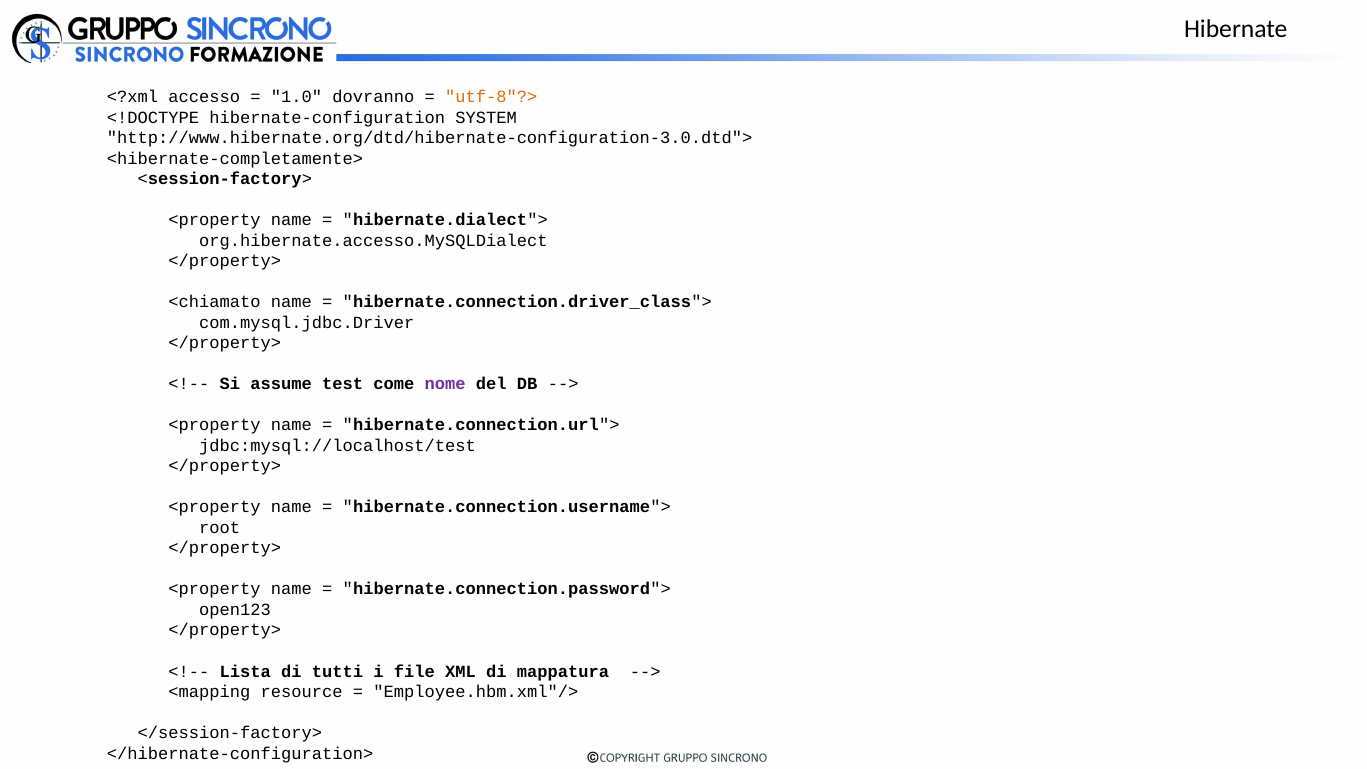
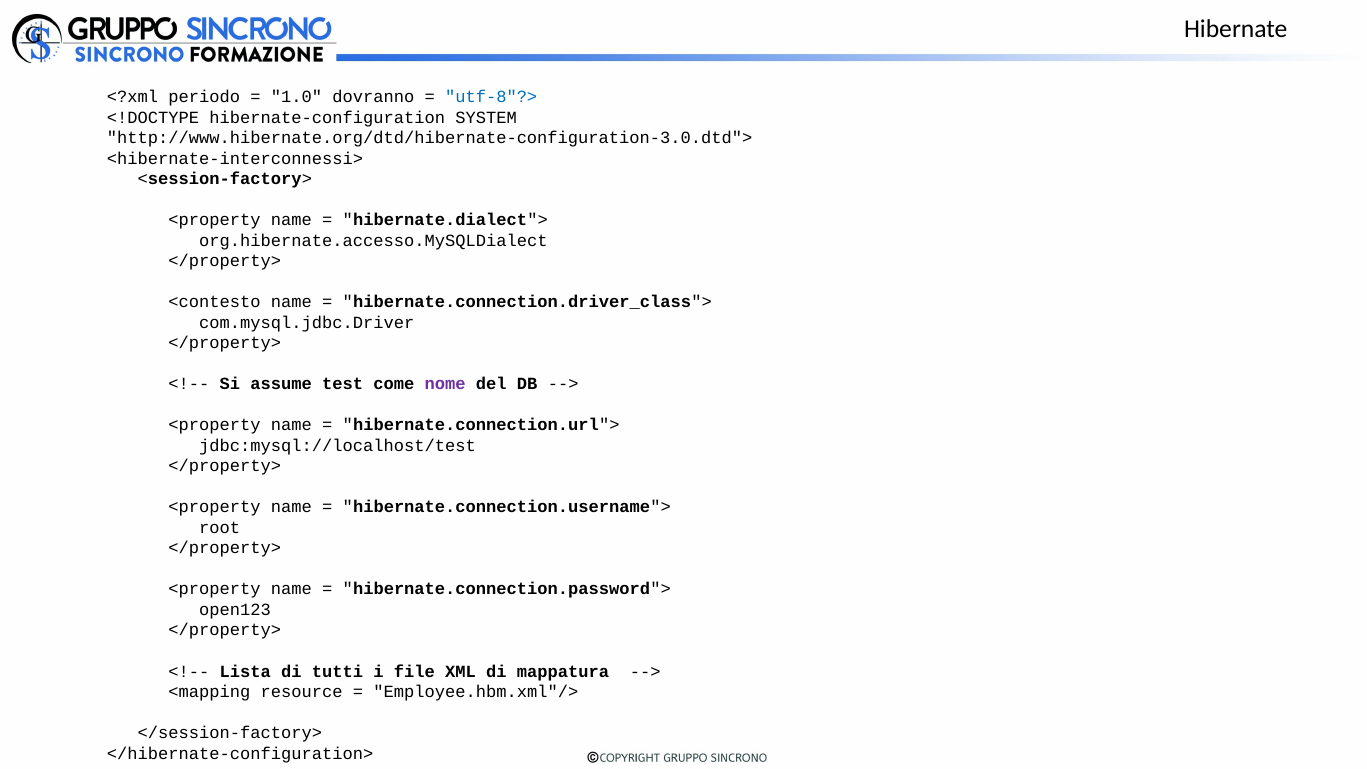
accesso: accesso -> periodo (204, 97)
utf-8"?> colour: orange -> blue (491, 97)
<hibernate-completamente>: <hibernate-completamente> -> <hibernate-interconnessi> (235, 159)
<chiamato: <chiamato -> <contesto (215, 302)
